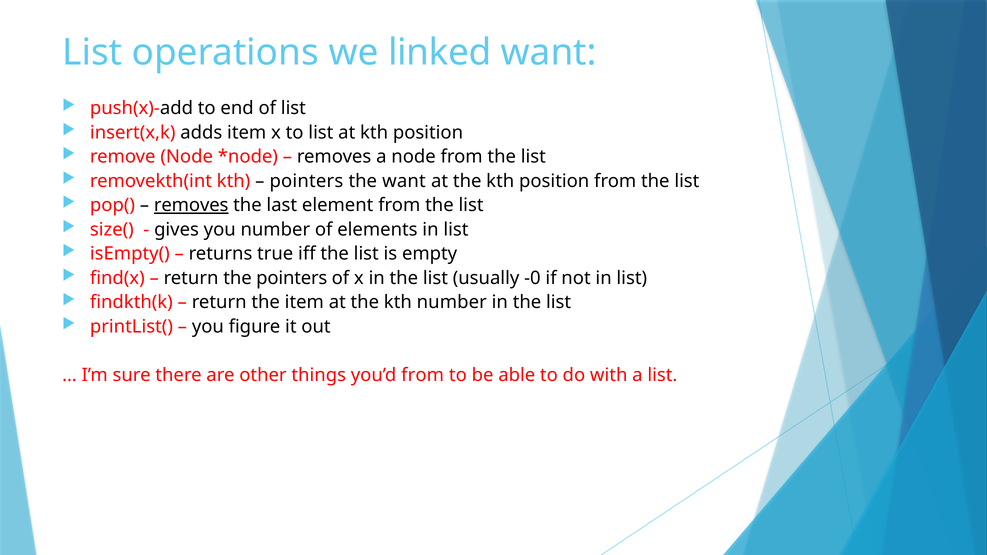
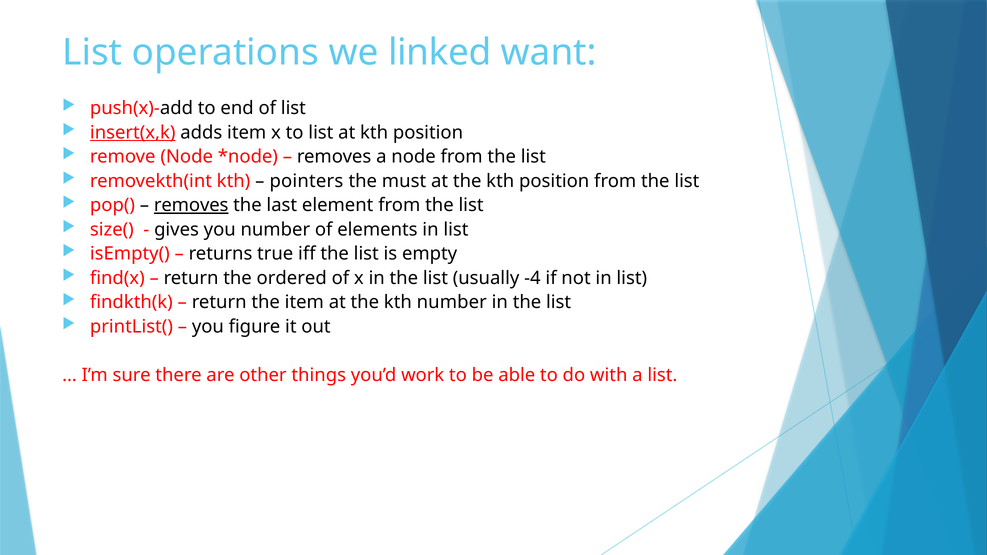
insert(x,k underline: none -> present (133, 132)
the want: want -> must (404, 181)
the pointers: pointers -> ordered (292, 278)
-0: -0 -> -4 (532, 278)
you’d from: from -> work (423, 375)
